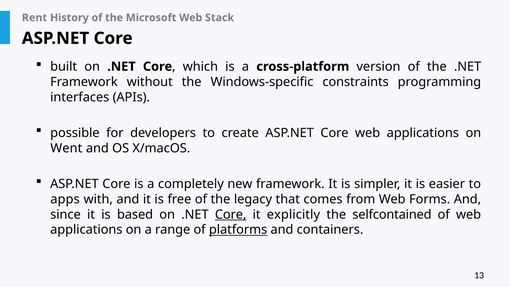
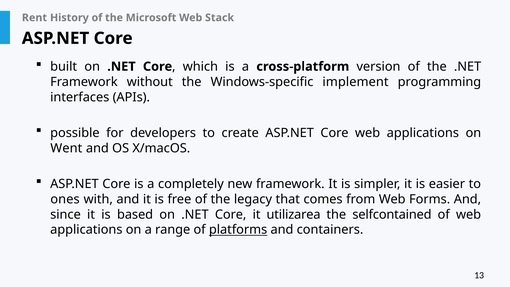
constraints: constraints -> implement (356, 82)
apps: apps -> ones (65, 199)
Core underline: present -> none (231, 214)
explicitly: explicitly -> utilizarea (294, 214)
